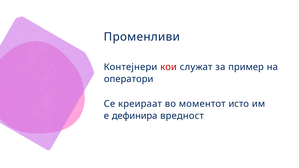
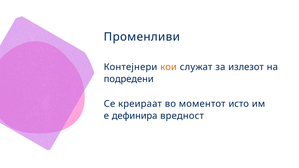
кои colour: red -> orange (169, 67)
пример: пример -> излезот (246, 67)
оператори: оператори -> подредени (129, 79)
